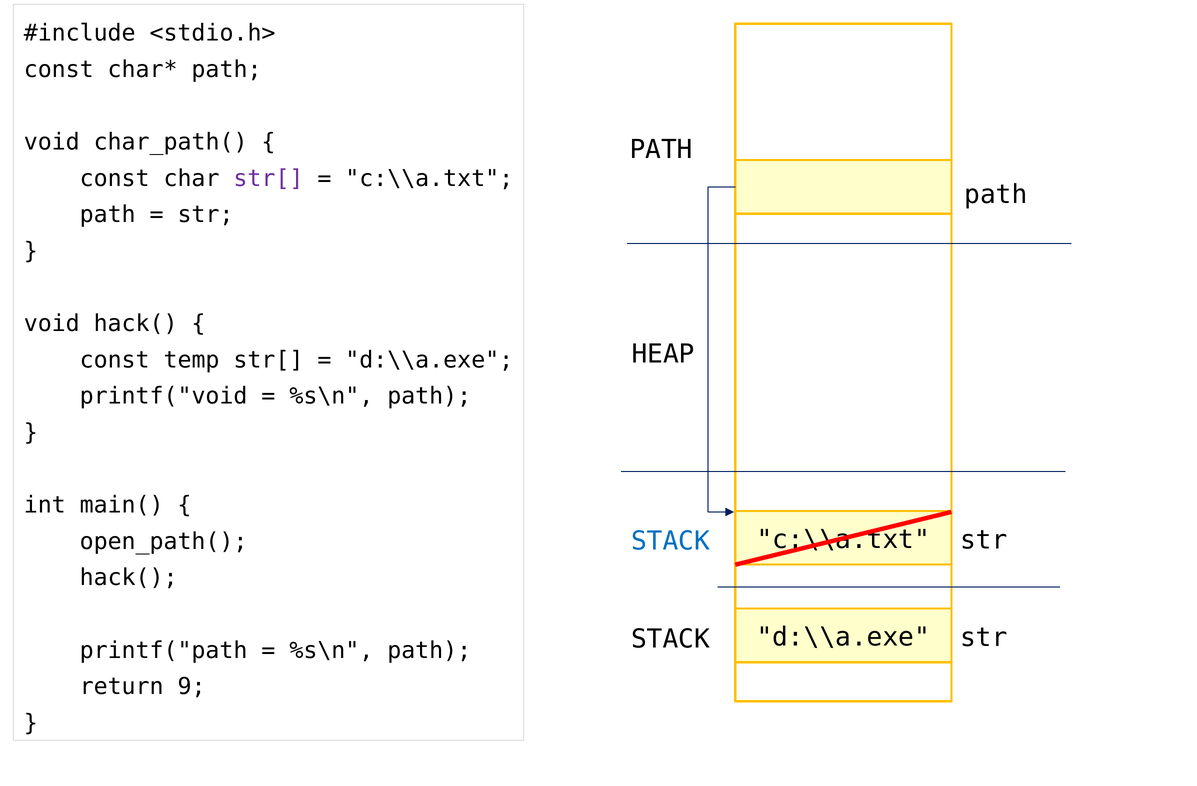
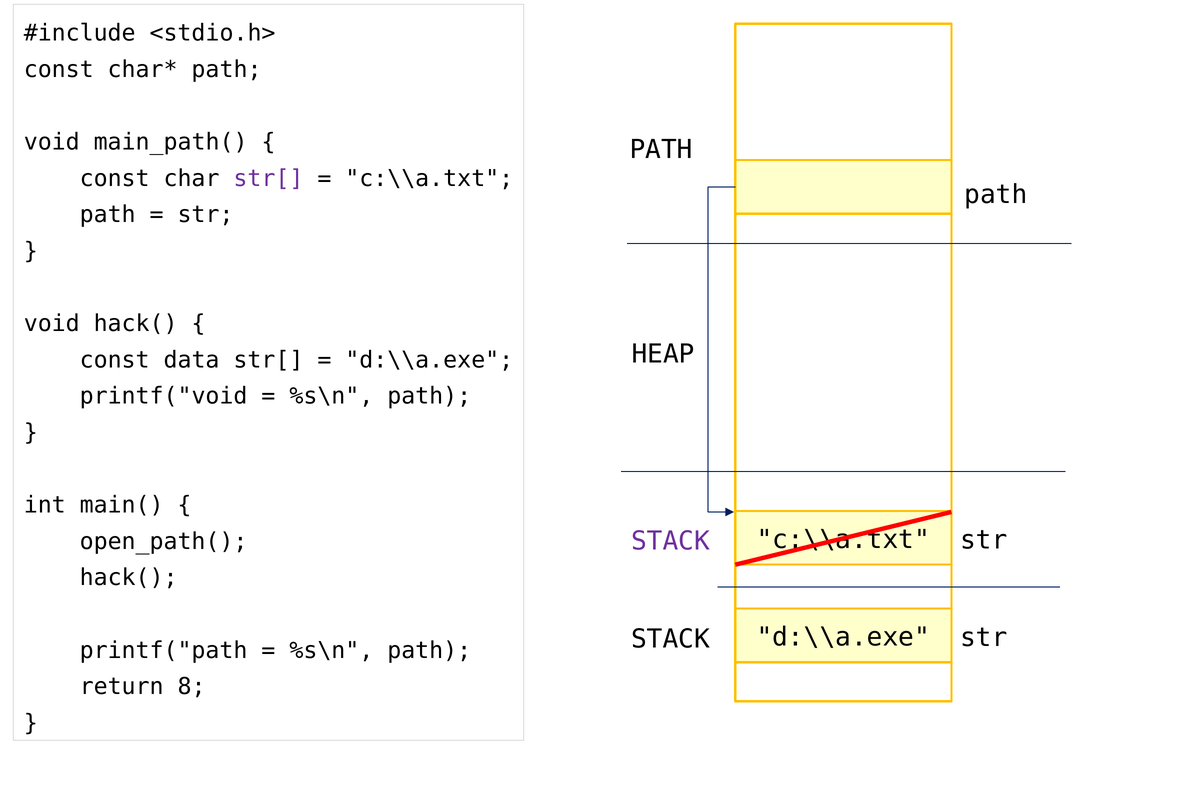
char_path(: char_path( -> main_path( (171, 142)
temp: temp -> data (192, 360)
STACK colour: blue -> purple (671, 542)
9: 9 -> 8 (192, 687)
